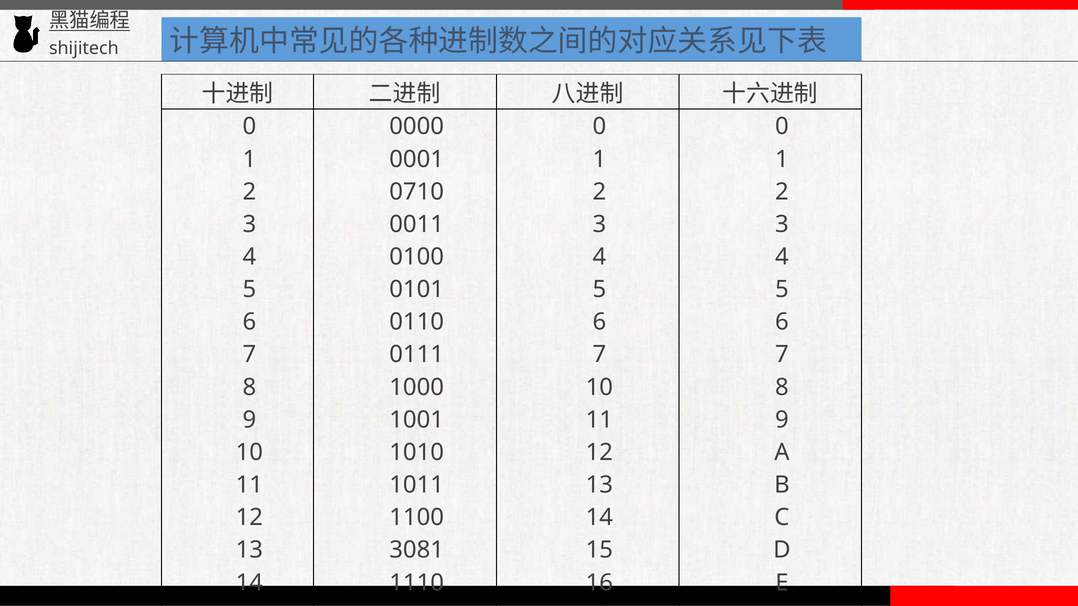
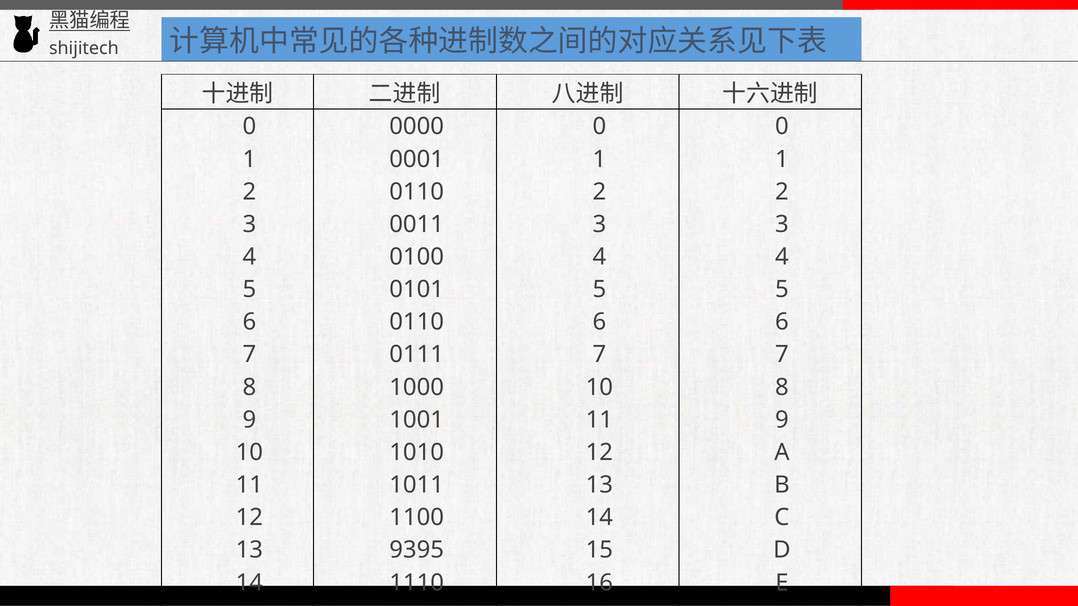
0710: 0710 -> 0110 (417, 192)
3081: 3081 -> 9395 (417, 550)
